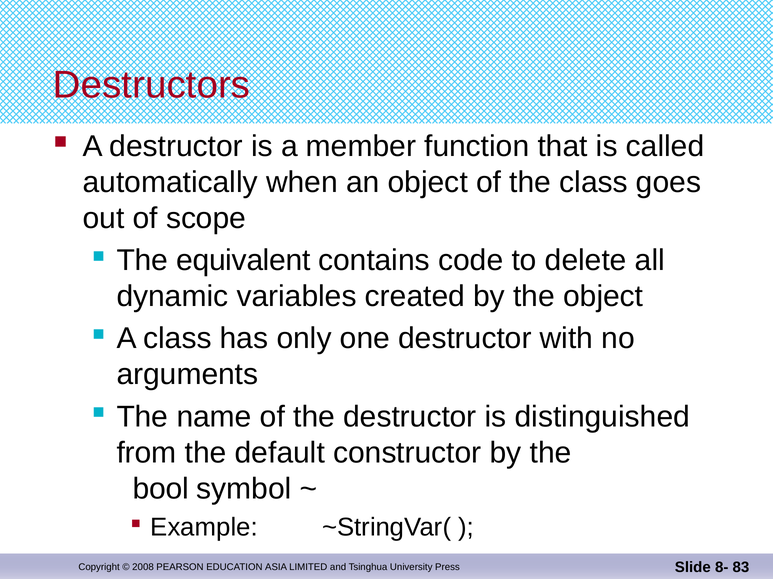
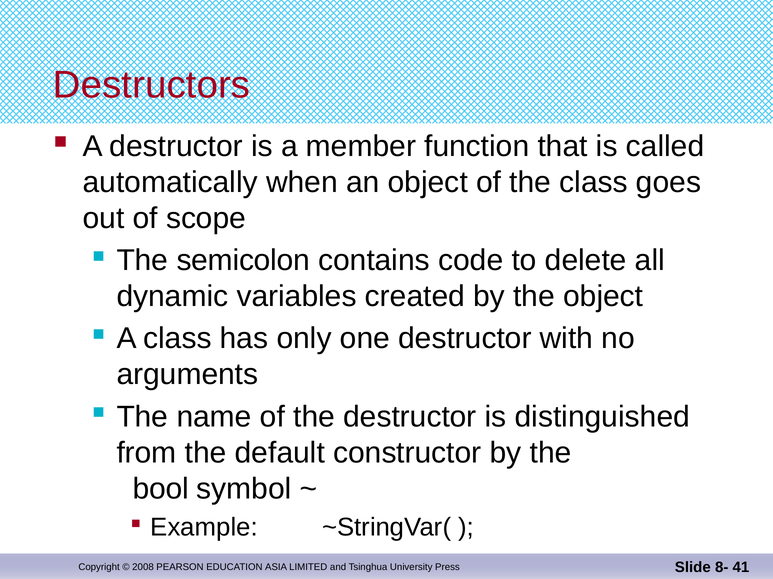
equivalent: equivalent -> semicolon (243, 261)
83: 83 -> 41 (741, 568)
